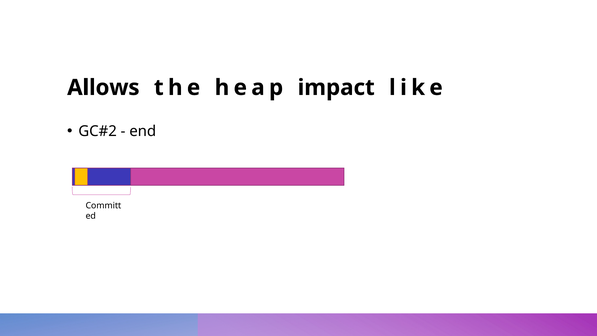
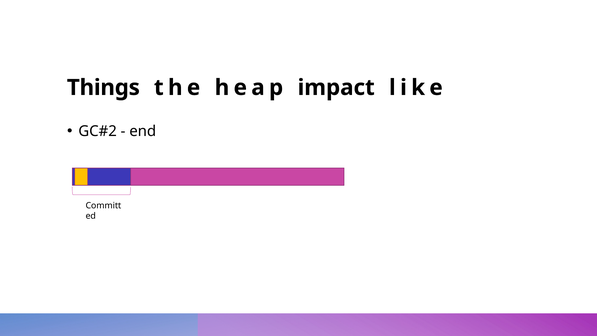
Allows: Allows -> Things (103, 88)
